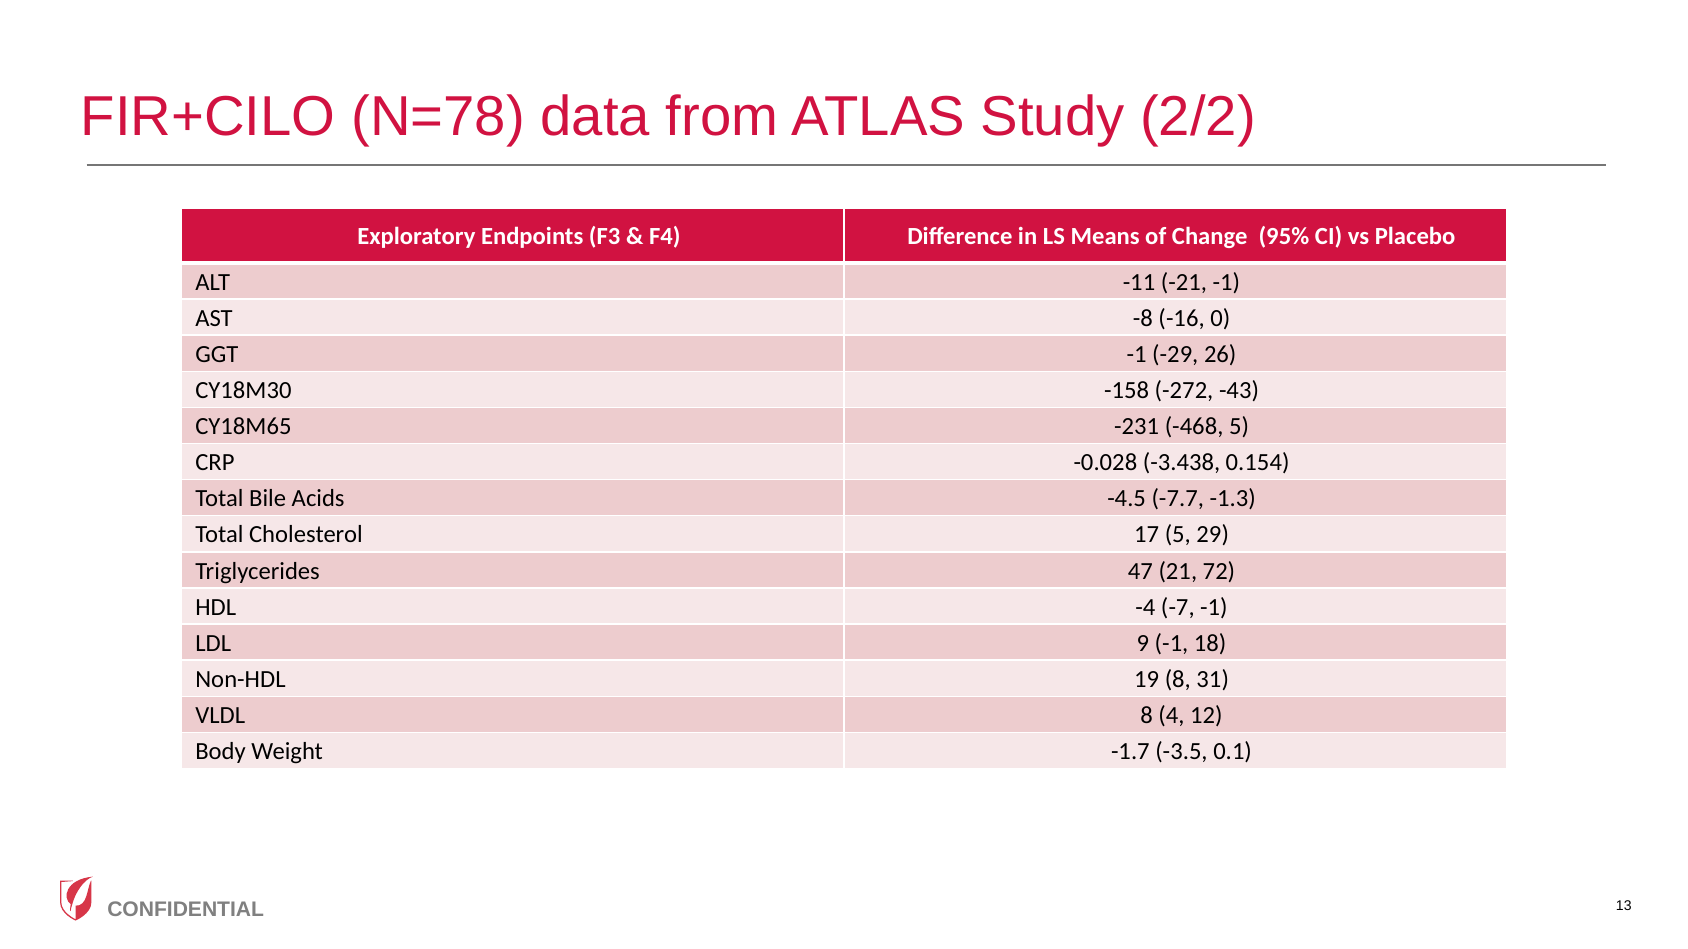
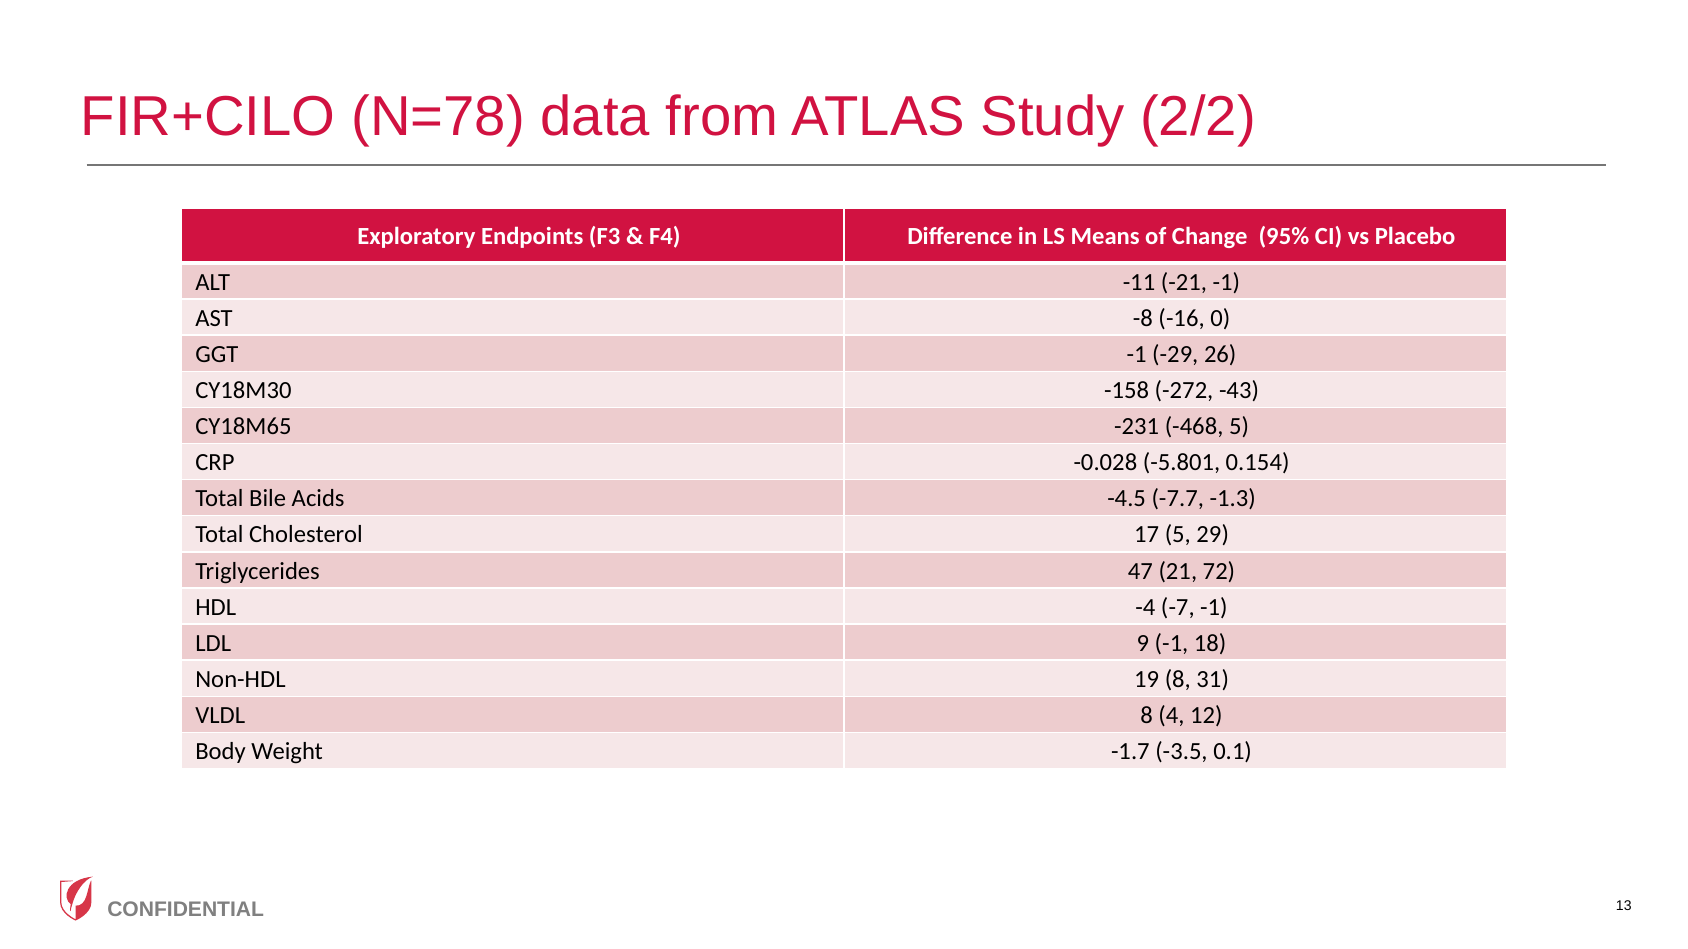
-3.438: -3.438 -> -5.801 (1182, 463)
